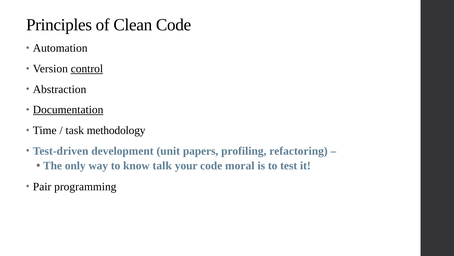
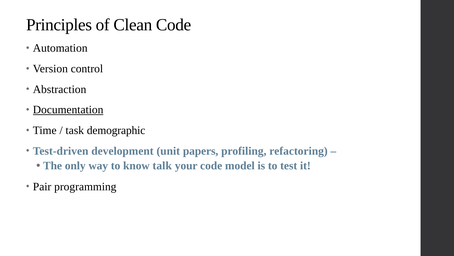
control underline: present -> none (87, 69)
methodology: methodology -> demographic (116, 130)
moral: moral -> model (240, 165)
